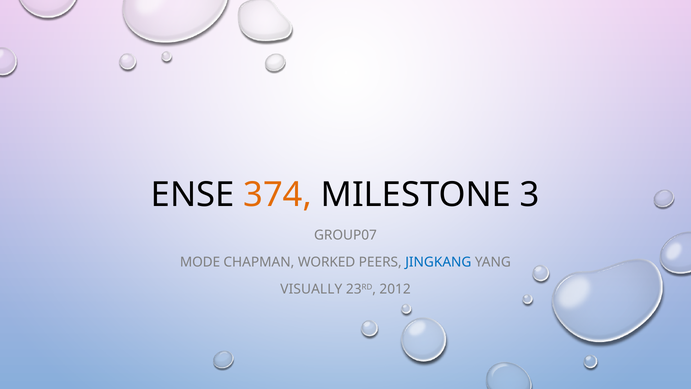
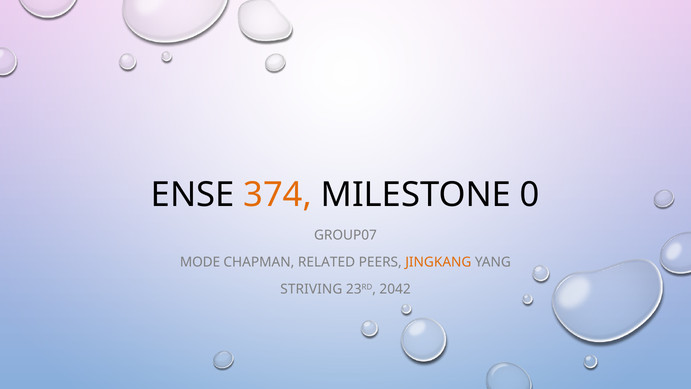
3: 3 -> 0 (530, 194)
WORKED: WORKED -> RELATED (327, 262)
JINGKANG colour: blue -> orange (438, 262)
VISUALLY: VISUALLY -> STRIVING (311, 289)
2012: 2012 -> 2042 (395, 289)
